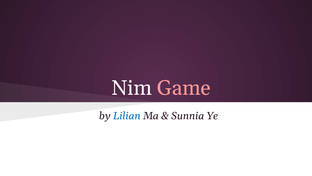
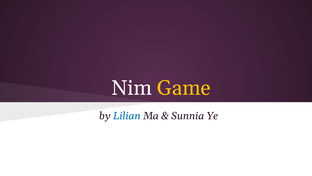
Game colour: pink -> yellow (184, 88)
